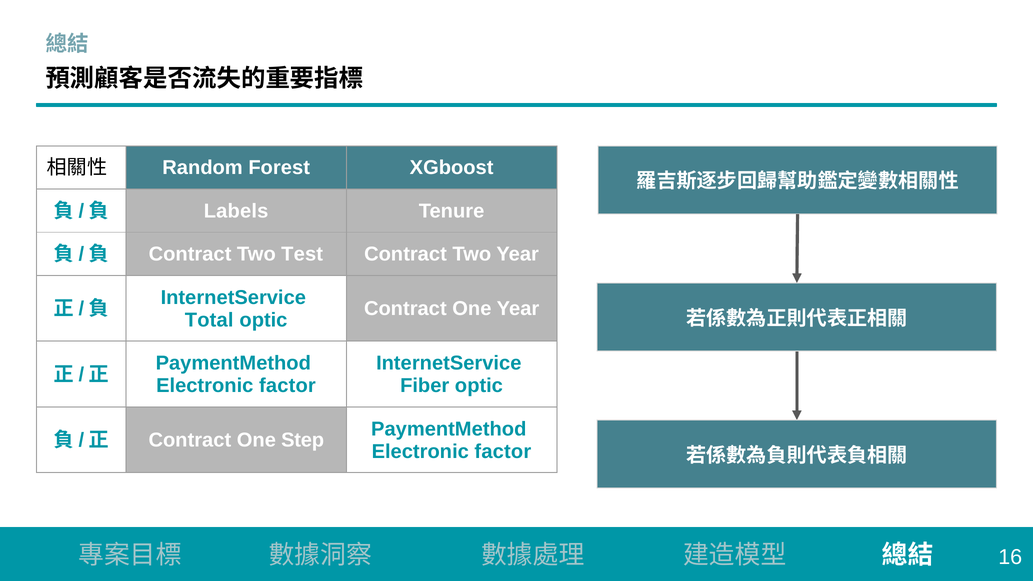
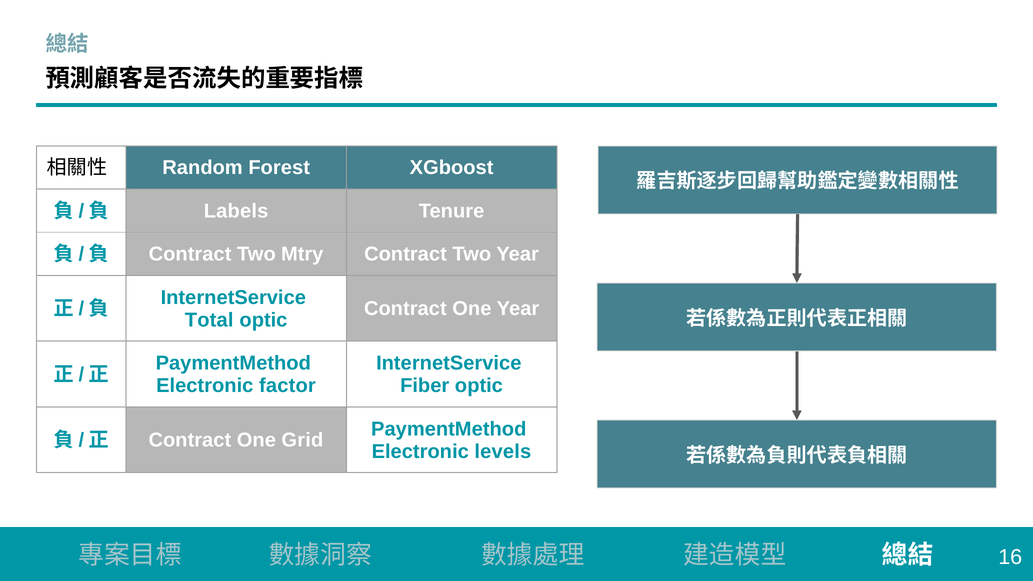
Test: Test -> Mtry (302, 254)
Step: Step -> Grid (302, 440)
factor: factor -> levels (503, 452)
